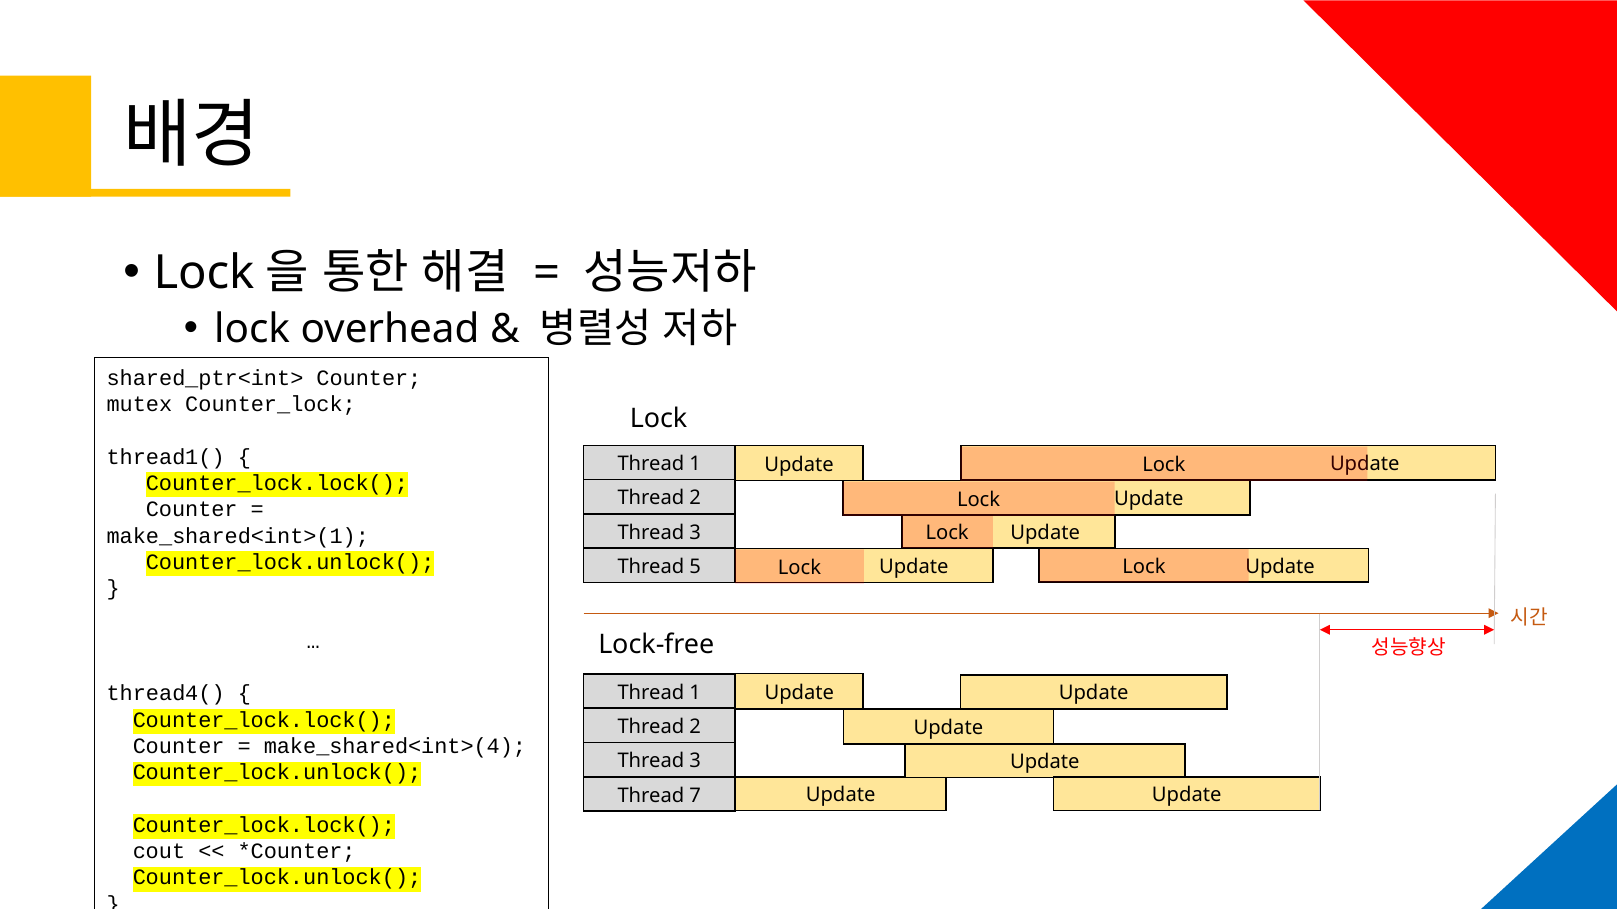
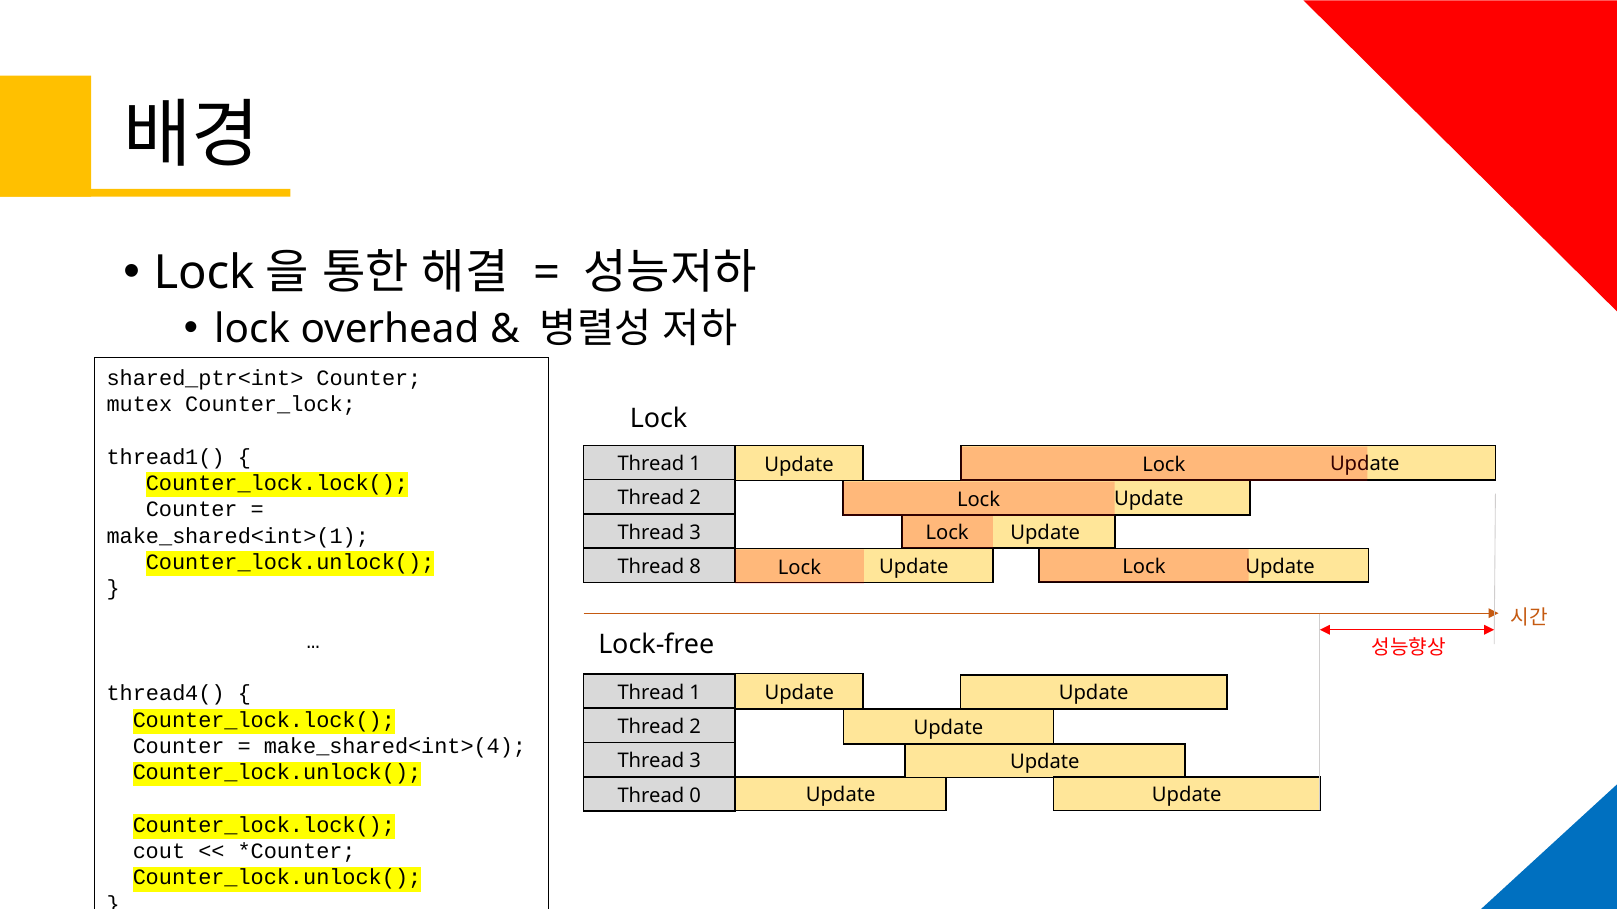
5: 5 -> 8 (695, 567)
7: 7 -> 0 (695, 796)
